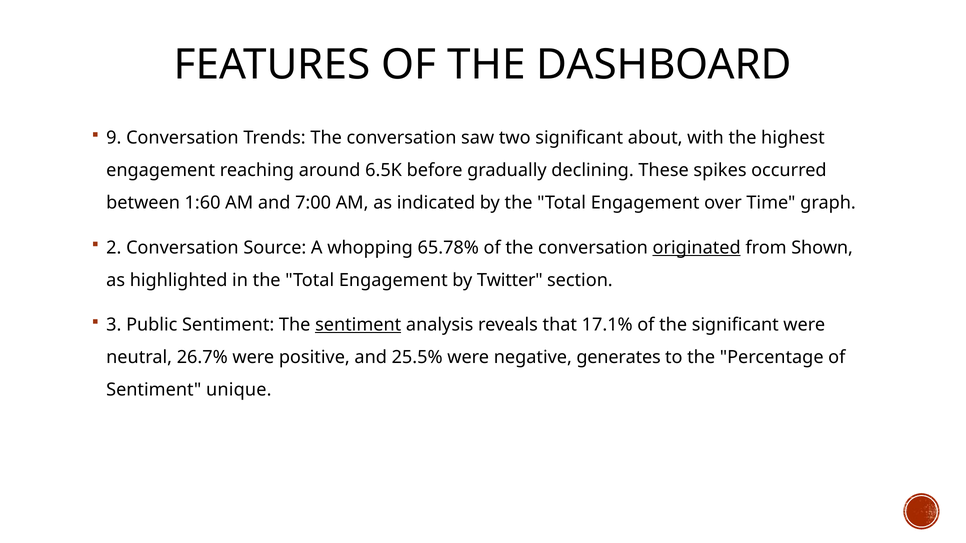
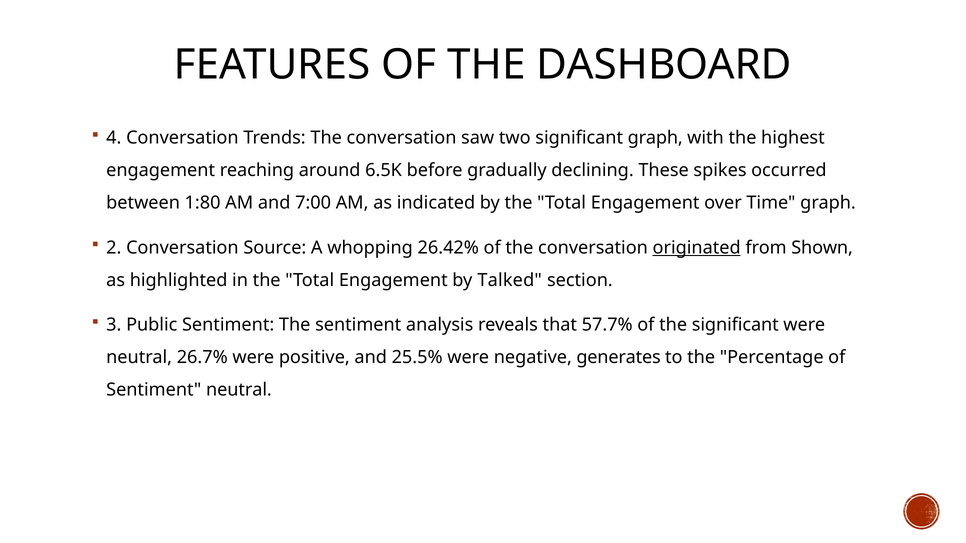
9: 9 -> 4 (114, 138)
significant about: about -> graph (655, 138)
1:60: 1:60 -> 1:80 (203, 203)
65.78%: 65.78% -> 26.42% (448, 248)
Twitter: Twitter -> Talked (510, 280)
sentiment underline: present -> none (358, 325)
17.1%: 17.1% -> 57.7% (607, 325)
Sentiment unique: unique -> neutral (239, 390)
